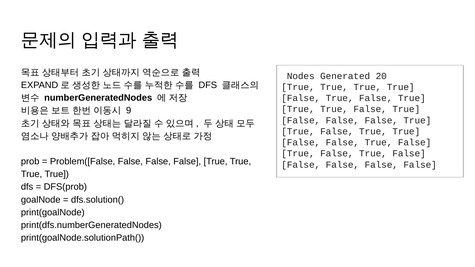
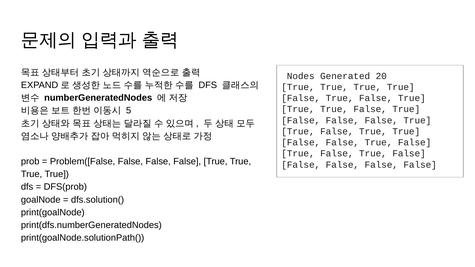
9: 9 -> 5 (129, 111)
